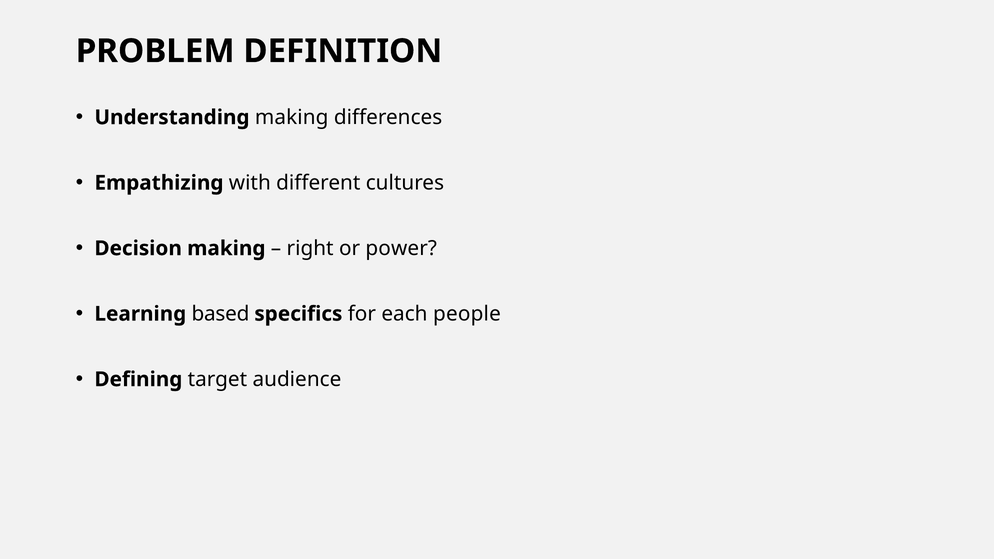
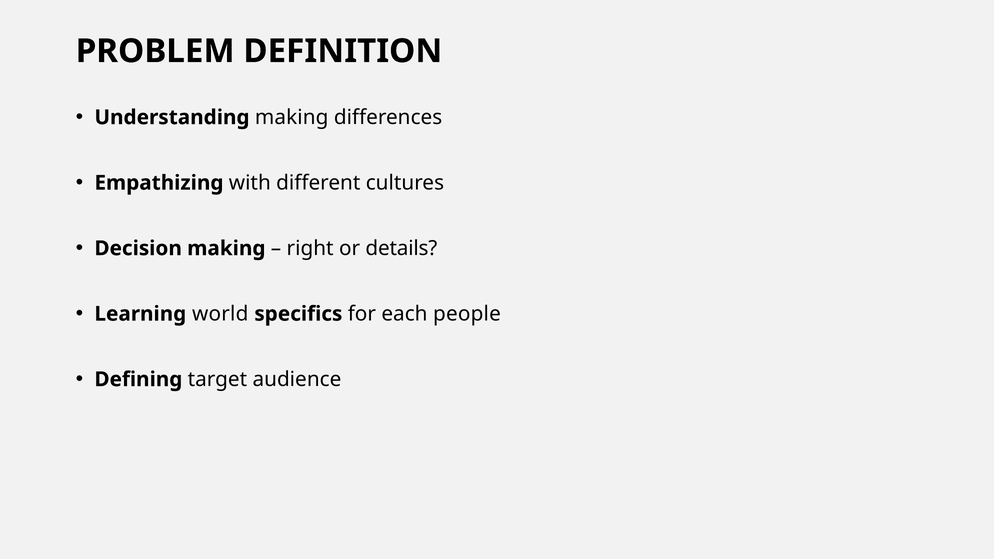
power: power -> details (401, 248)
based: based -> world (220, 314)
